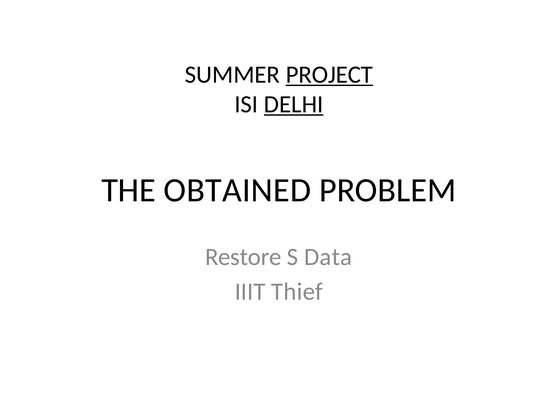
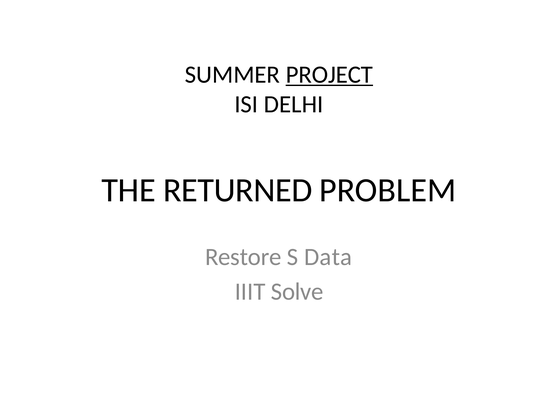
DELHI underline: present -> none (294, 104)
OBTAINED: OBTAINED -> RETURNED (238, 190)
Thief: Thief -> Solve (297, 291)
